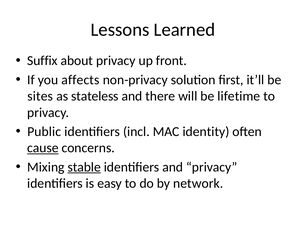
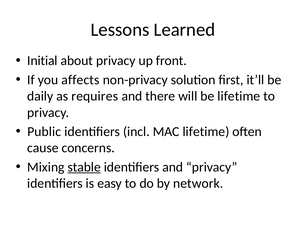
Suffix: Suffix -> Initial (42, 61)
sites: sites -> daily (40, 96)
stateless: stateless -> requires (95, 96)
MAC identity: identity -> lifetime (206, 131)
cause underline: present -> none (43, 148)
